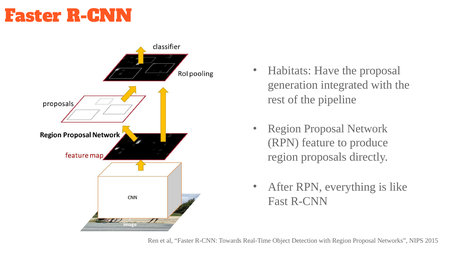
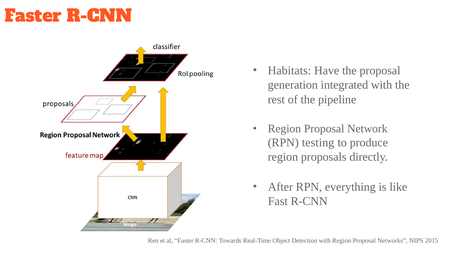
feature: feature -> testing (318, 143)
